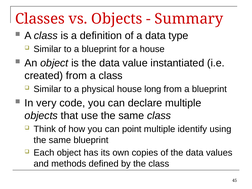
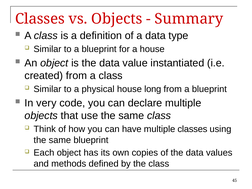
point: point -> have (132, 129)
multiple identify: identify -> classes (192, 129)
